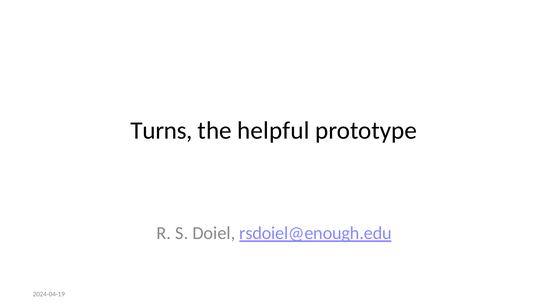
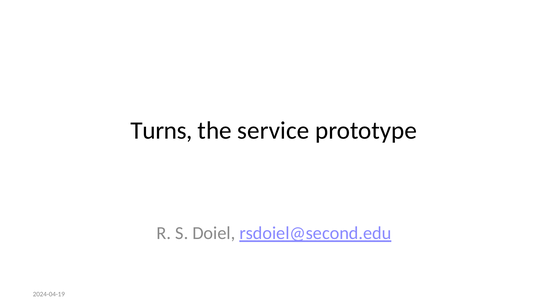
helpful: helpful -> service (273, 131)
rsdoiel@enough.edu: rsdoiel@enough.edu -> rsdoiel@second.edu (315, 233)
